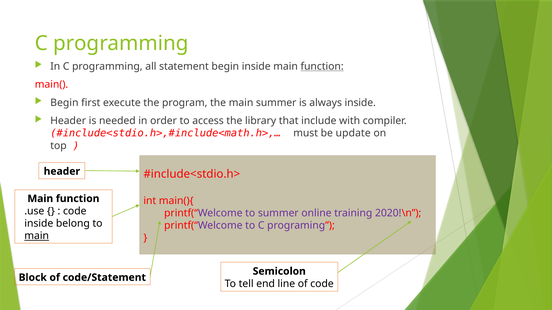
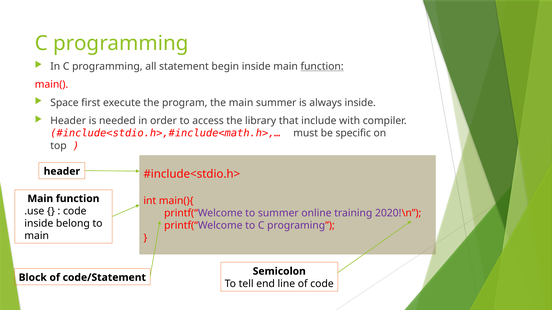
Begin: Begin -> Space (64, 103)
update: update -> specific (353, 133)
main underline: present -> none (37, 236)
